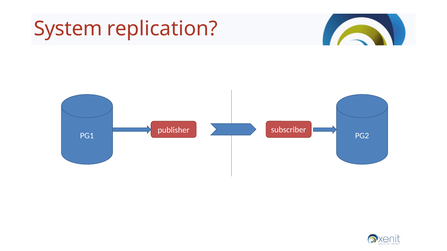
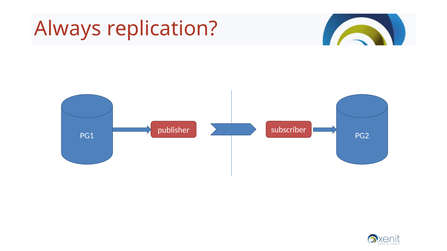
System: System -> Always (68, 29)
